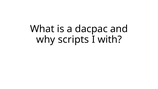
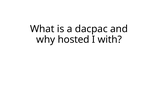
scripts: scripts -> hosted (74, 39)
